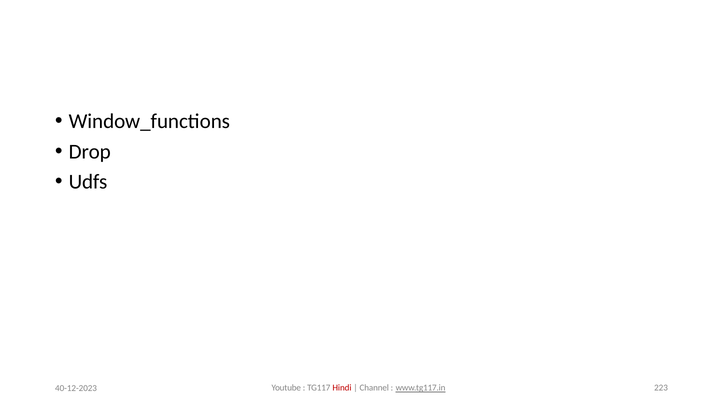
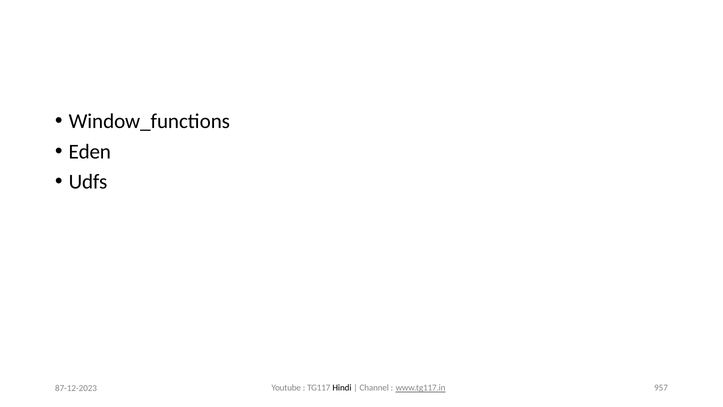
Drop: Drop -> Eden (90, 152)
40-12-2023: 40-12-2023 -> 87-12-2023 (76, 388)
Hindi colour: red -> black (342, 388)
223: 223 -> 957 (661, 388)
